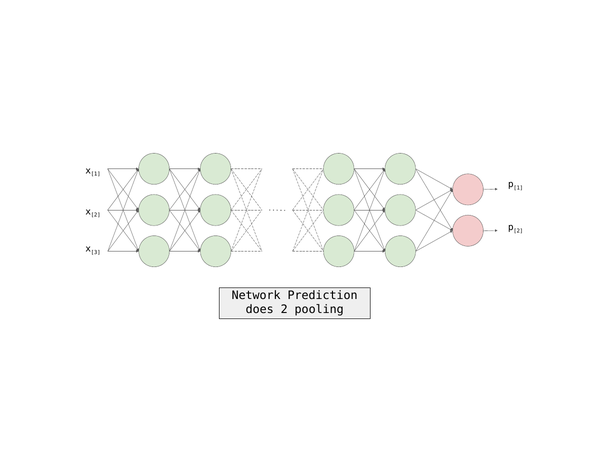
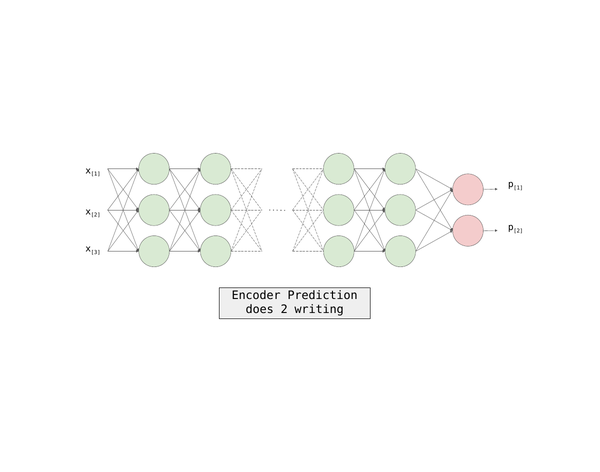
Network: Network -> Encoder (256, 295)
pooling: pooling -> writing (319, 309)
